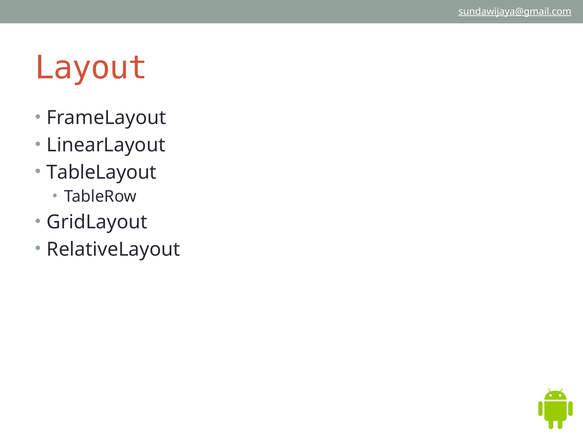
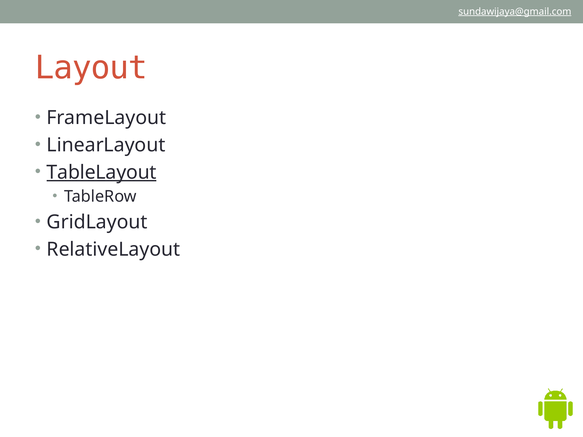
TableLayout underline: none -> present (102, 172)
